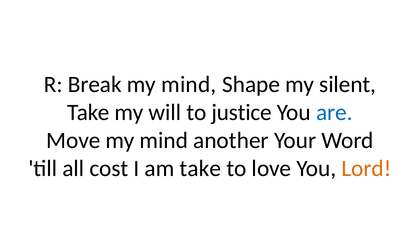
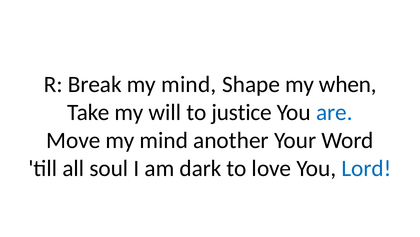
silent: silent -> when (348, 84)
cost: cost -> soul (109, 168)
am take: take -> dark (201, 168)
Lord colour: orange -> blue (366, 168)
